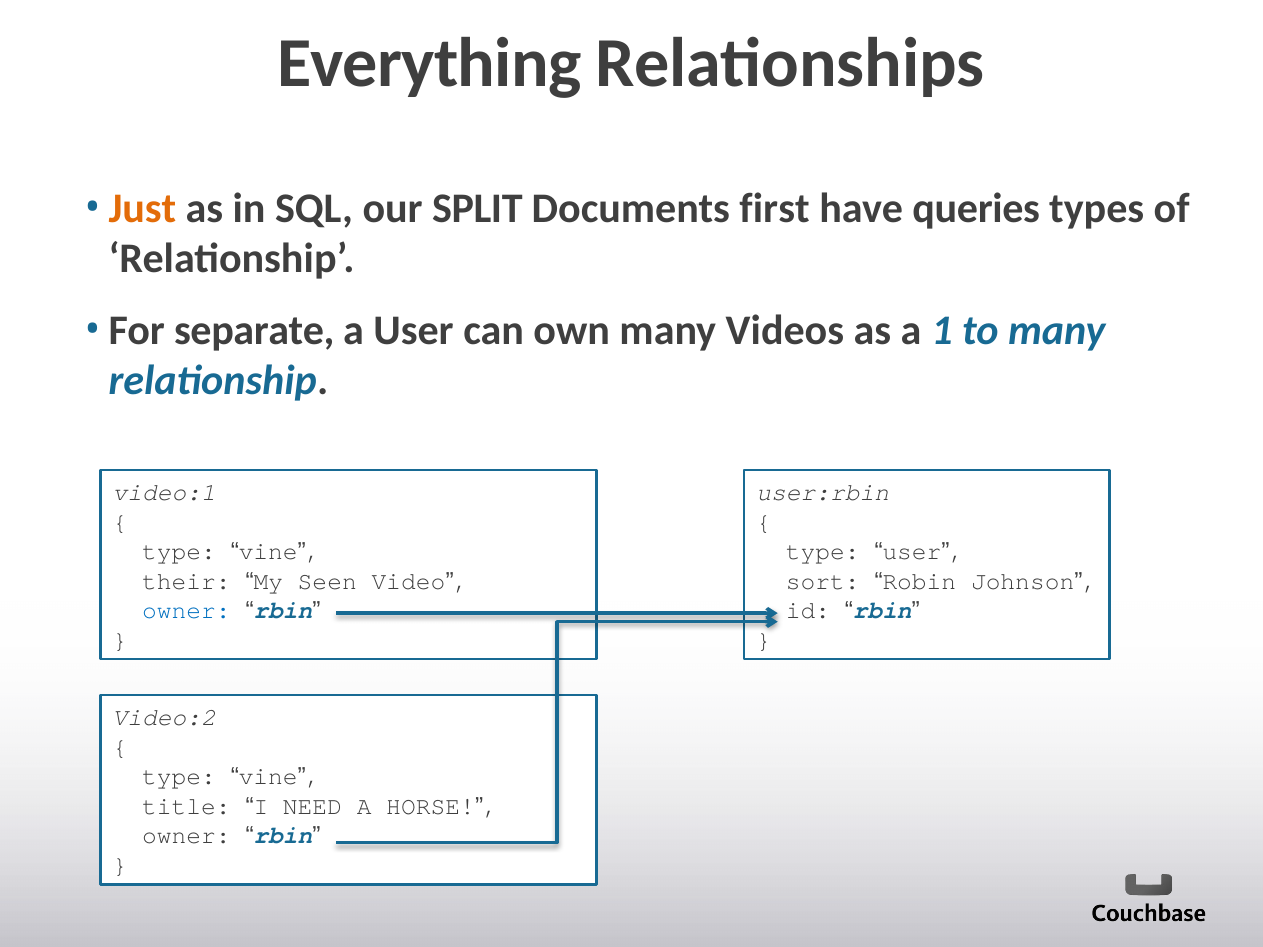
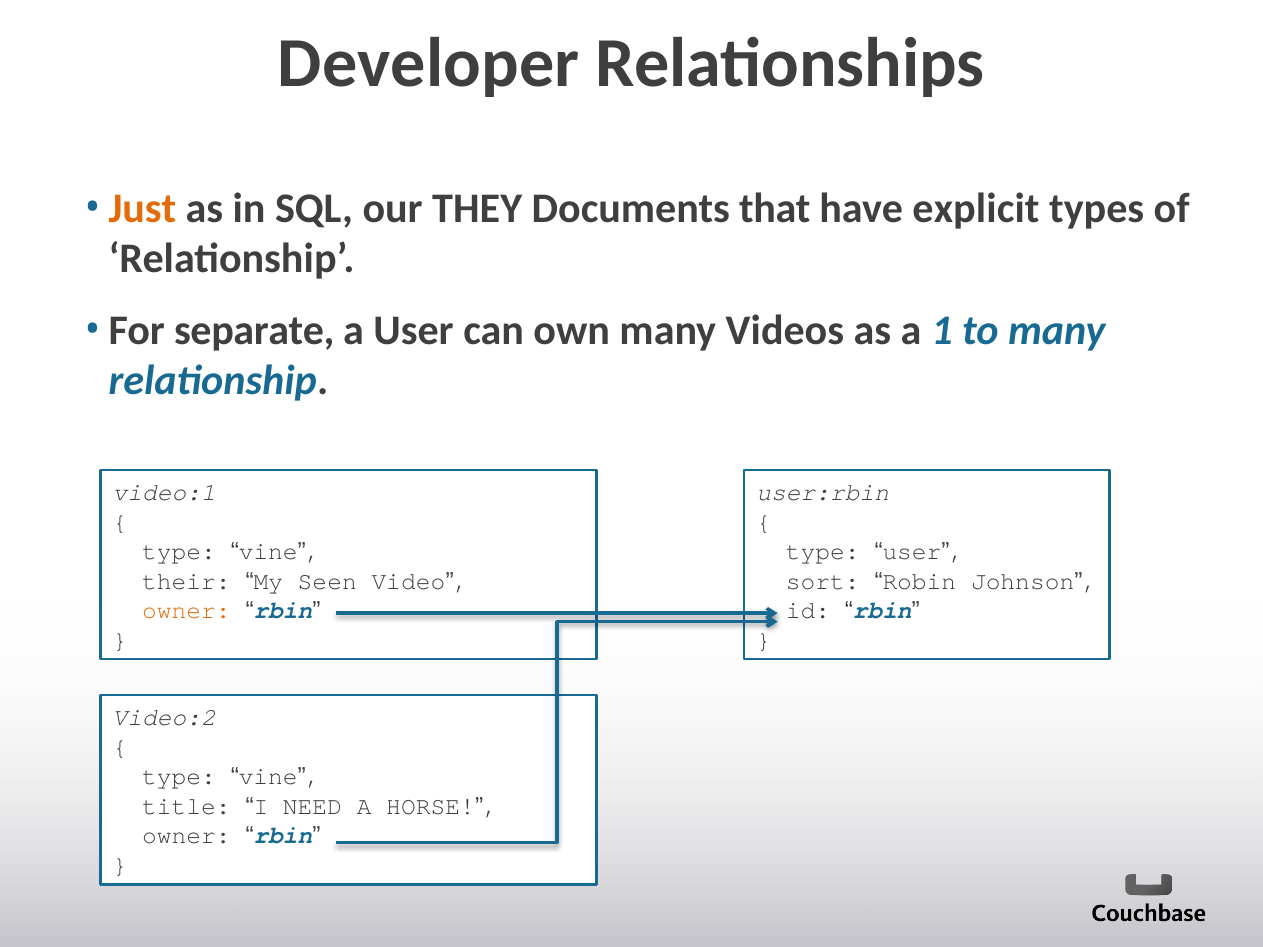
Everything: Everything -> Developer (429, 63)
SPLIT: SPLIT -> THEY (477, 208)
first: first -> that (775, 208)
queries: queries -> explicit (976, 208)
owner colour: blue -> orange (186, 611)
